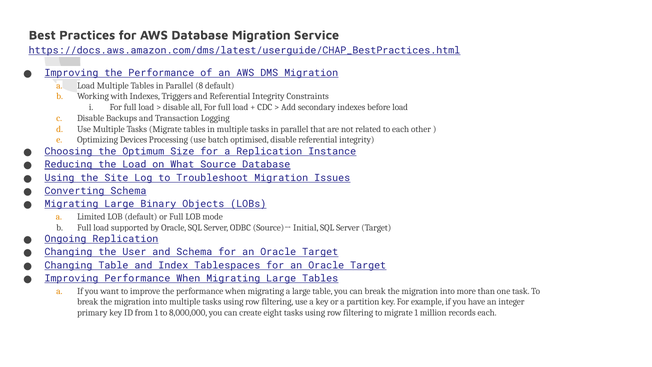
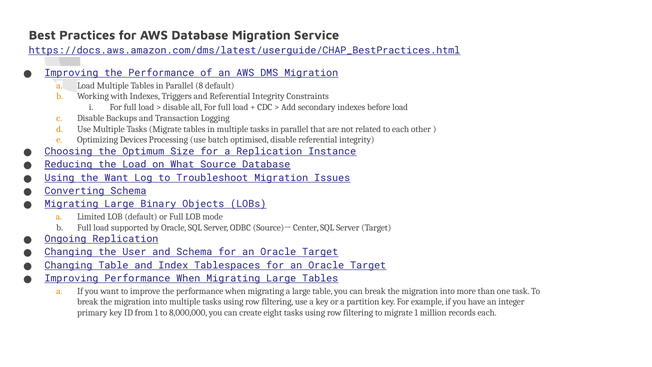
the Site: Site -> Want (116, 178)
Initial: Initial -> Center (306, 227)
